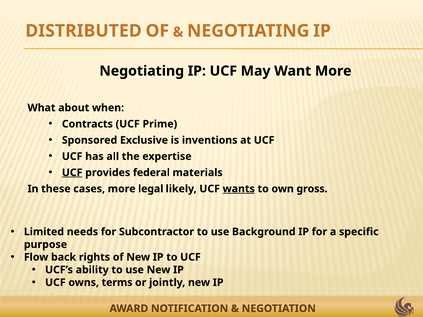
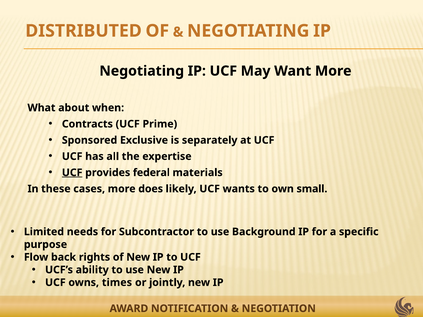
inventions: inventions -> separately (210, 140)
legal: legal -> does (151, 189)
wants underline: present -> none (239, 189)
gross: gross -> small (312, 189)
terms: terms -> times (117, 283)
